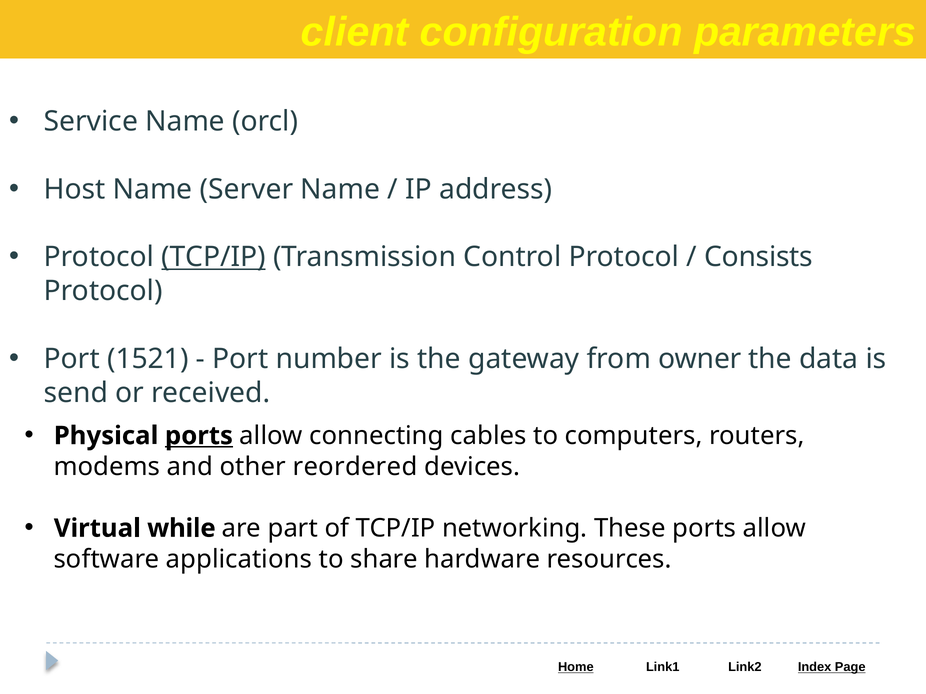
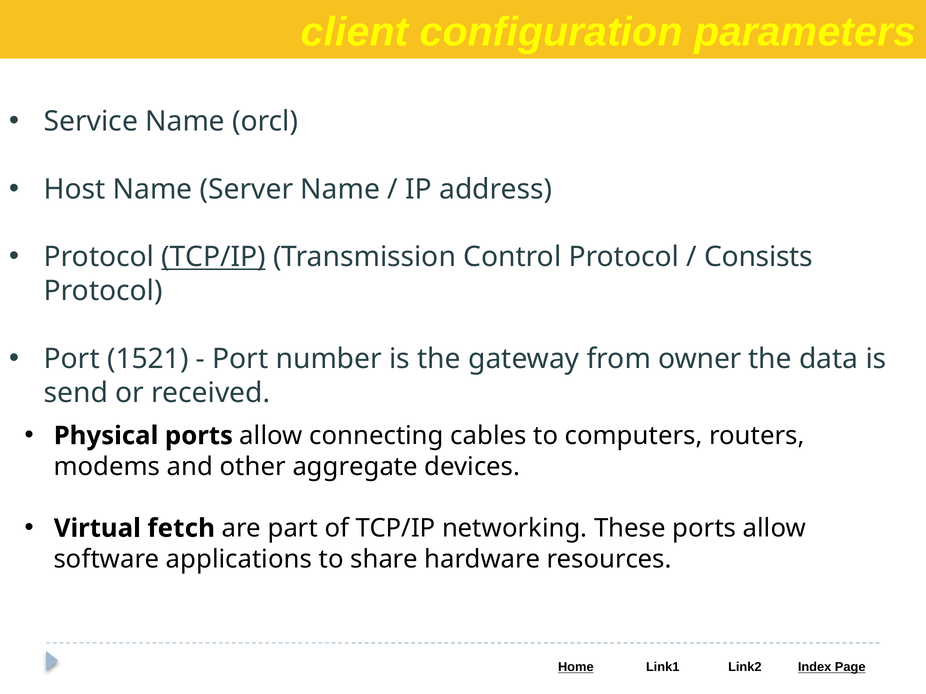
ports underline: present -> none (199, 436)
reordered: reordered -> aggregate (355, 467)
while: while -> fetch (181, 529)
